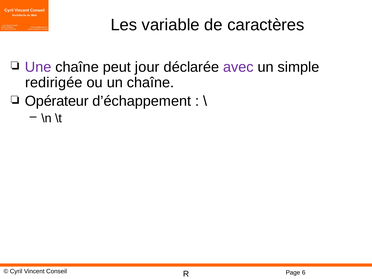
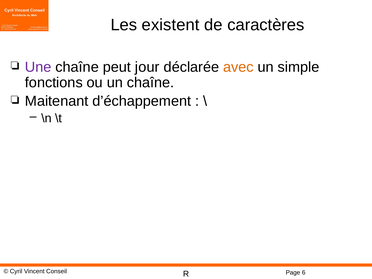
variable: variable -> existent (171, 25)
avec colour: purple -> orange (238, 67)
redirigée: redirigée -> fonctions (54, 83)
Opérateur: Opérateur -> Maitenant (57, 101)
